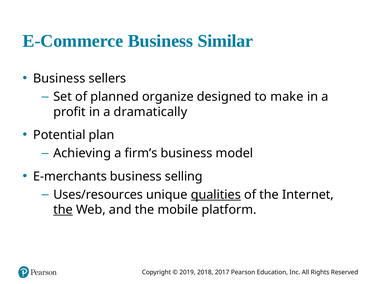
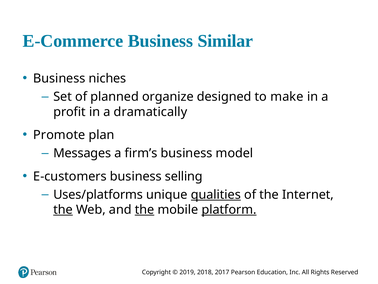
sellers: sellers -> niches (107, 78)
Potential: Potential -> Promote (59, 135)
Achieving: Achieving -> Messages (82, 153)
E-merchants: E-merchants -> E-customers (70, 176)
Uses/resources: Uses/resources -> Uses/platforms (98, 194)
the underline: none -> present (145, 209)
platform underline: none -> present (229, 209)
